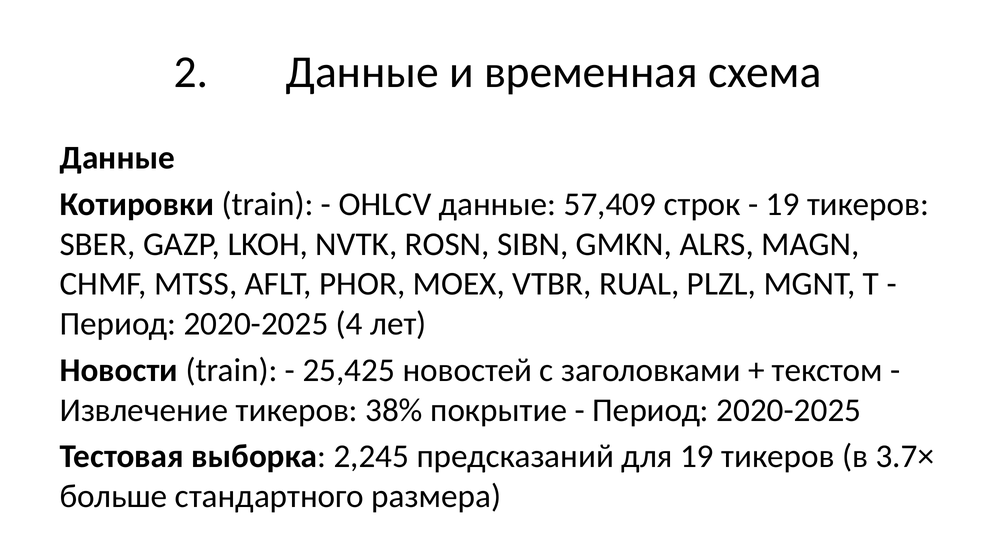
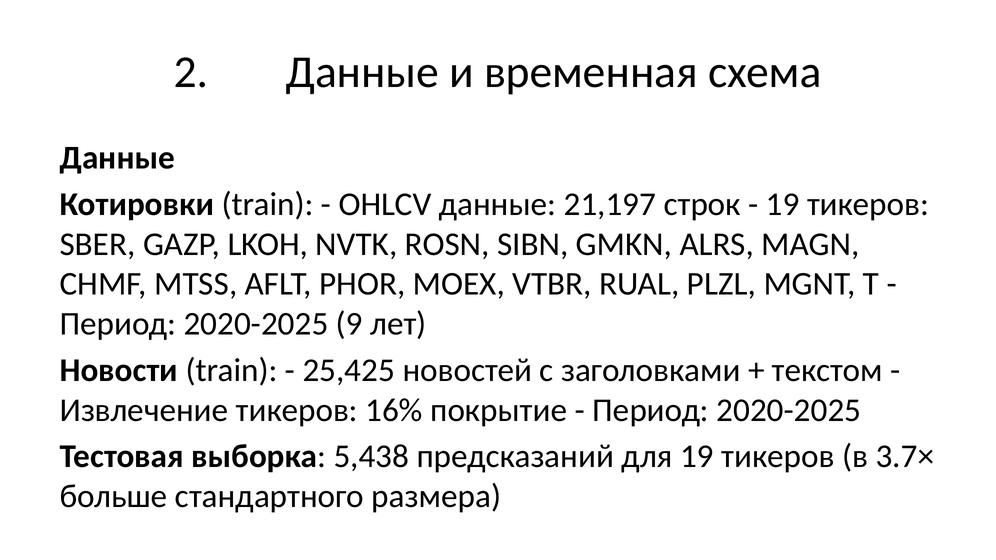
57,409: 57,409 -> 21,197 (610, 204)
4: 4 -> 9 (349, 324)
38%: 38% -> 16% (394, 410)
2,245: 2,245 -> 5,438 (371, 457)
